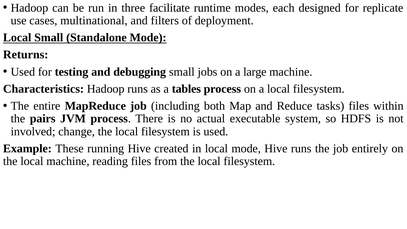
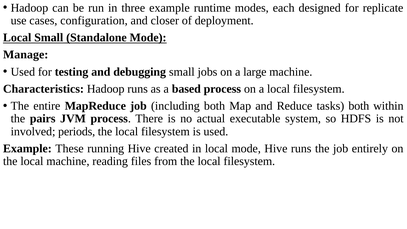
three facilitate: facilitate -> example (169, 8)
multinational: multinational -> configuration (94, 21)
filters: filters -> closer (165, 21)
Returns: Returns -> Manage (26, 55)
tables: tables -> based (186, 89)
tasks files: files -> both (359, 106)
change: change -> periods (77, 131)
